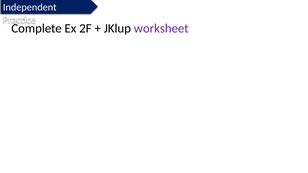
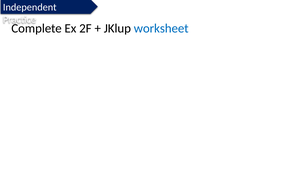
worksheet colour: purple -> blue (161, 29)
